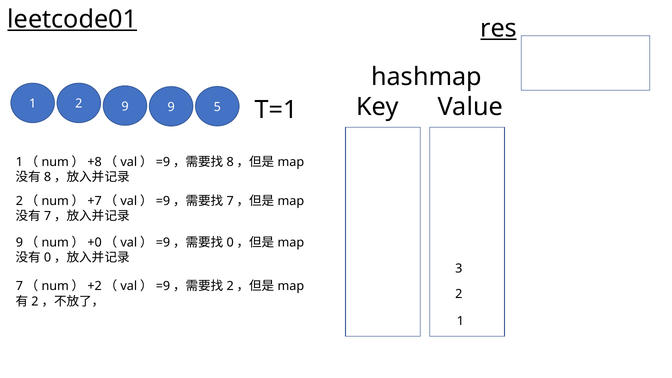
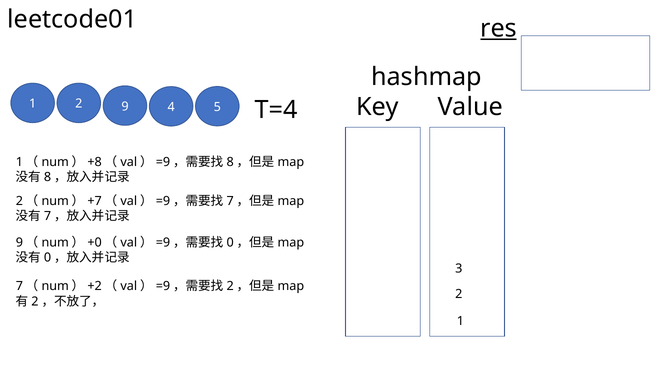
leetcode01 underline: present -> none (72, 19)
9 9: 9 -> 4 (171, 107)
T=1: T=1 -> T=4 (276, 110)
